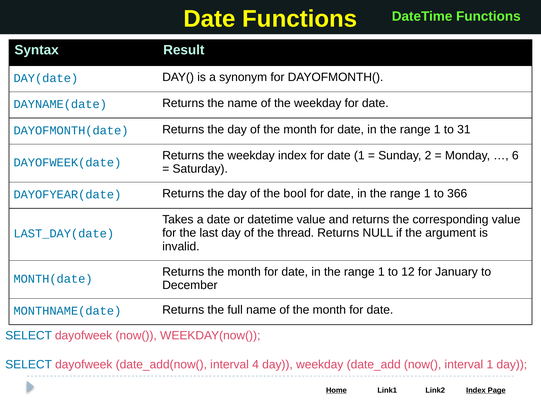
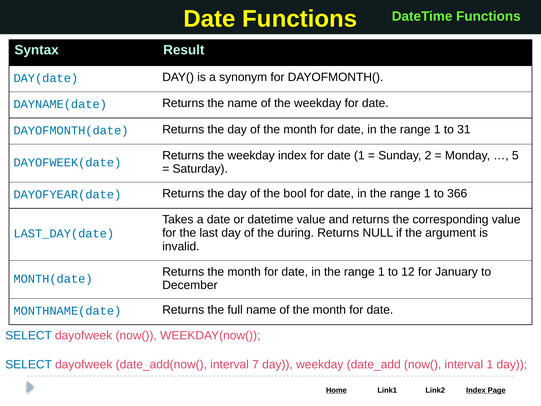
6: 6 -> 5 (515, 156)
thread: thread -> during (296, 233)
4: 4 -> 7 (256, 364)
